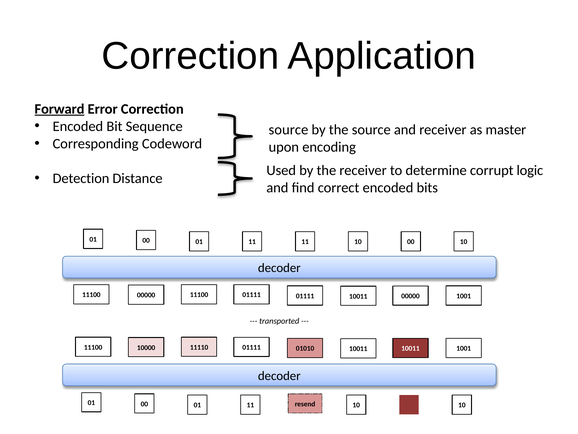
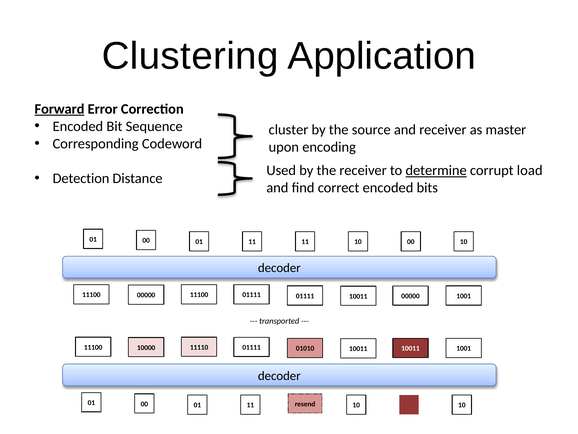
Correction: Correction -> Clustering (190, 56)
source: source -> cluster (289, 129)
determine underline: none -> present (436, 170)
logic: logic -> load (530, 170)
